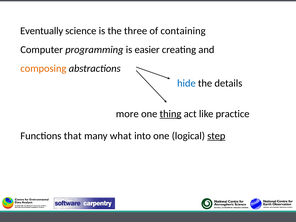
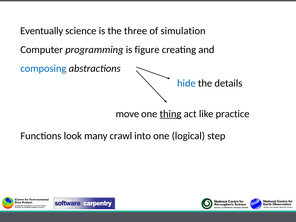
containing: containing -> simulation (183, 31)
easier: easier -> figure (147, 50)
composing colour: orange -> blue (43, 68)
more: more -> move (127, 114)
that: that -> look (73, 136)
what: what -> crawl (121, 136)
step underline: present -> none (216, 136)
